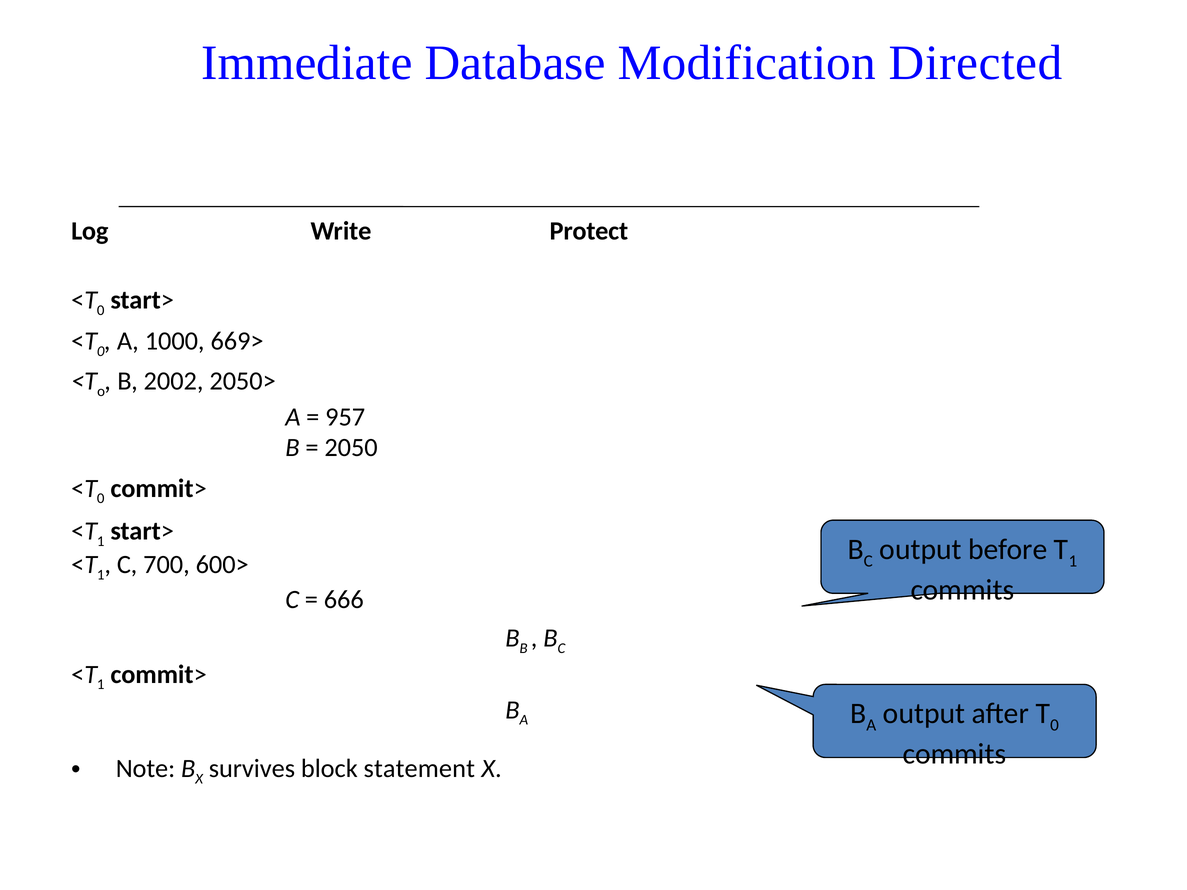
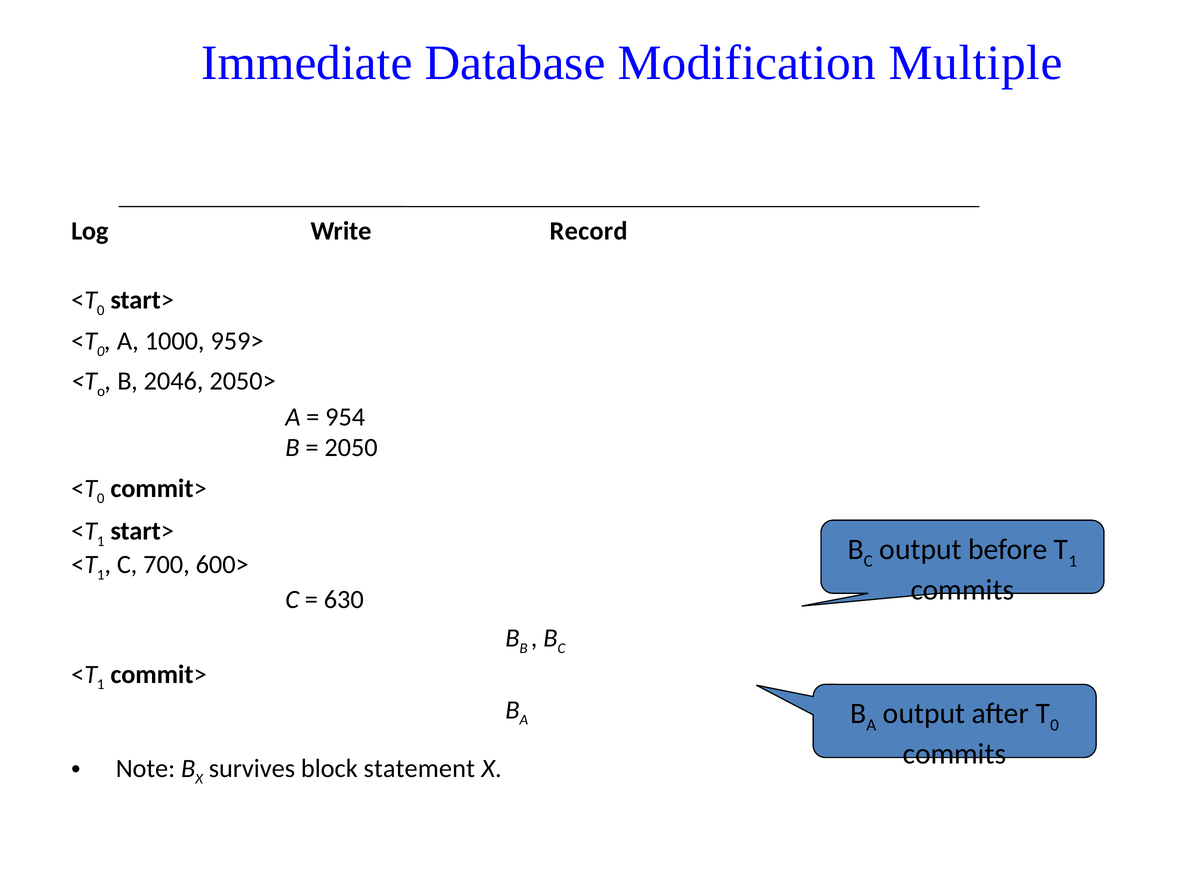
Directed: Directed -> Multiple (976, 63)
Protect: Protect -> Record (589, 231)
669>: 669> -> 959> (237, 341)
2002: 2002 -> 2046 (174, 381)
957: 957 -> 954 (345, 417)
666: 666 -> 630 (344, 600)
